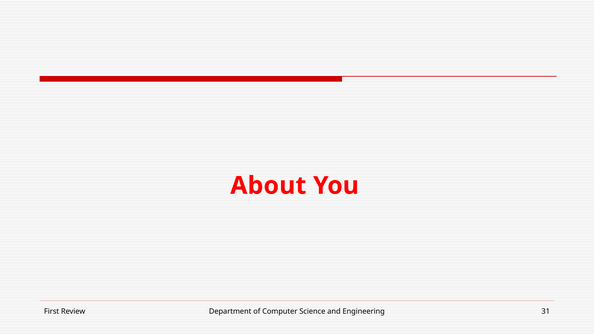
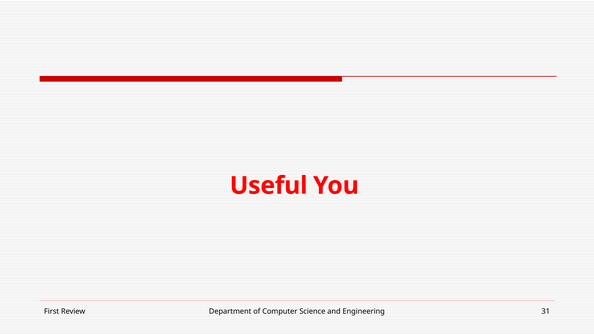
About: About -> Useful (269, 186)
